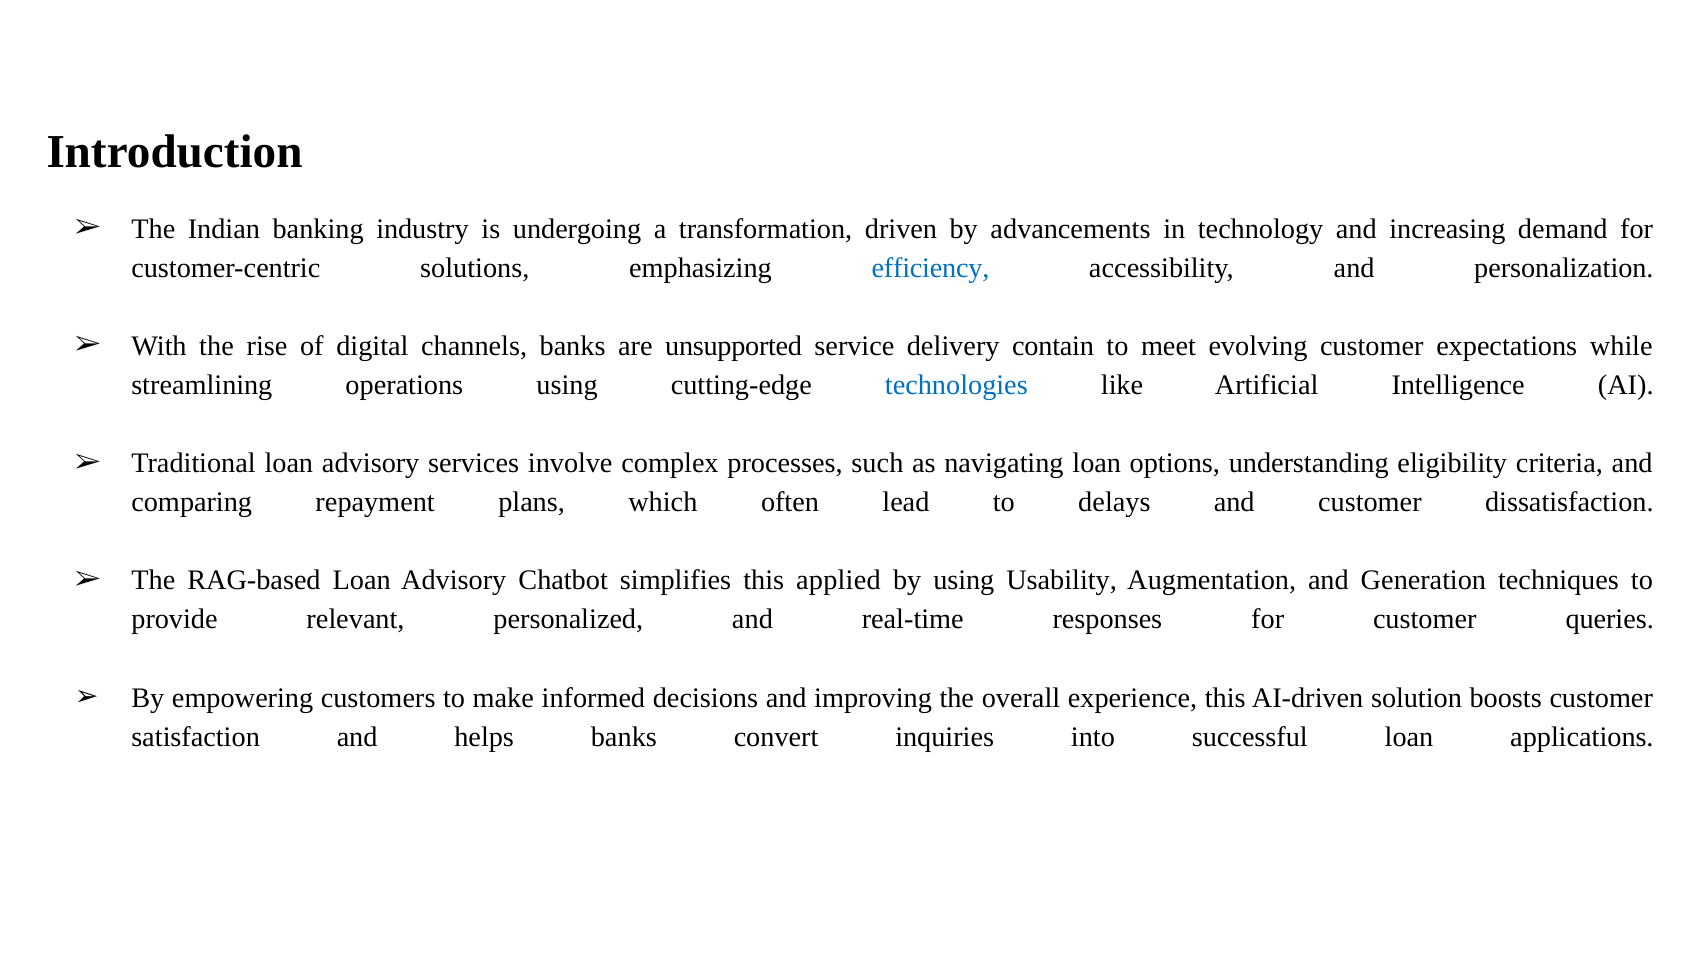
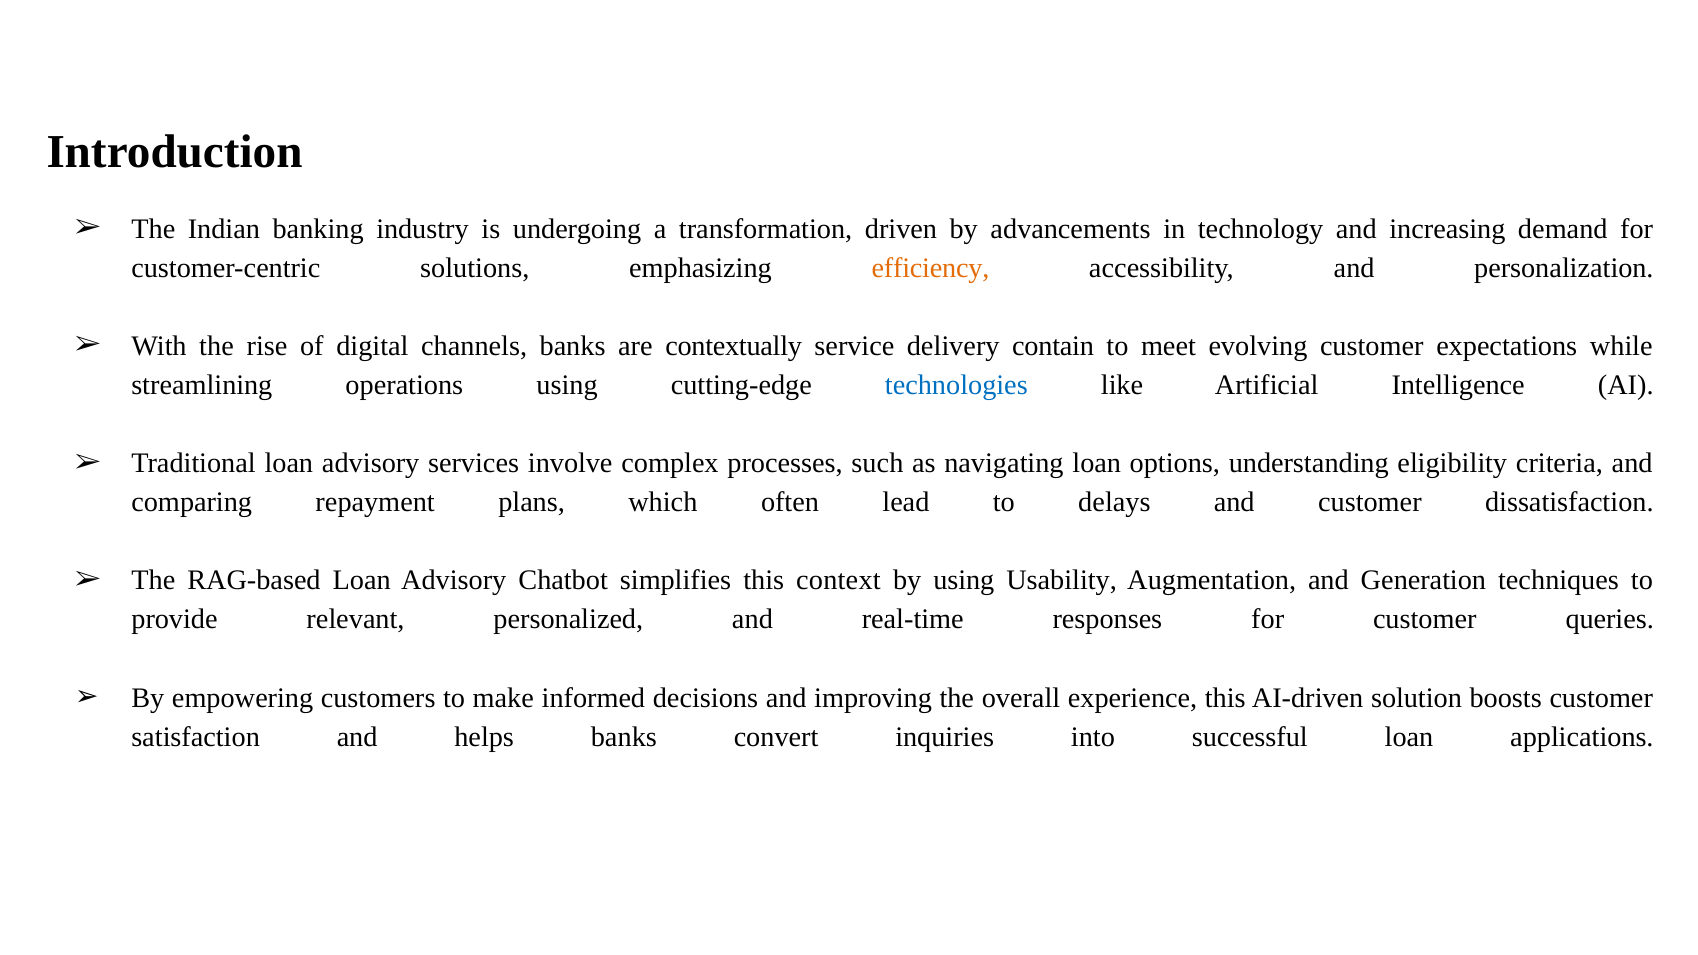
efficiency colour: blue -> orange (930, 268)
unsupported: unsupported -> contextually (734, 346)
applied: applied -> context (838, 581)
